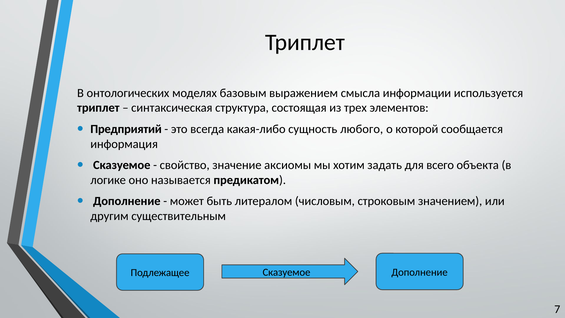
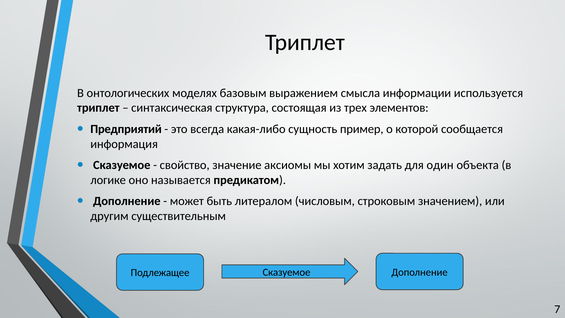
любого: любого -> пример (362, 129)
всего: всего -> один (440, 165)
